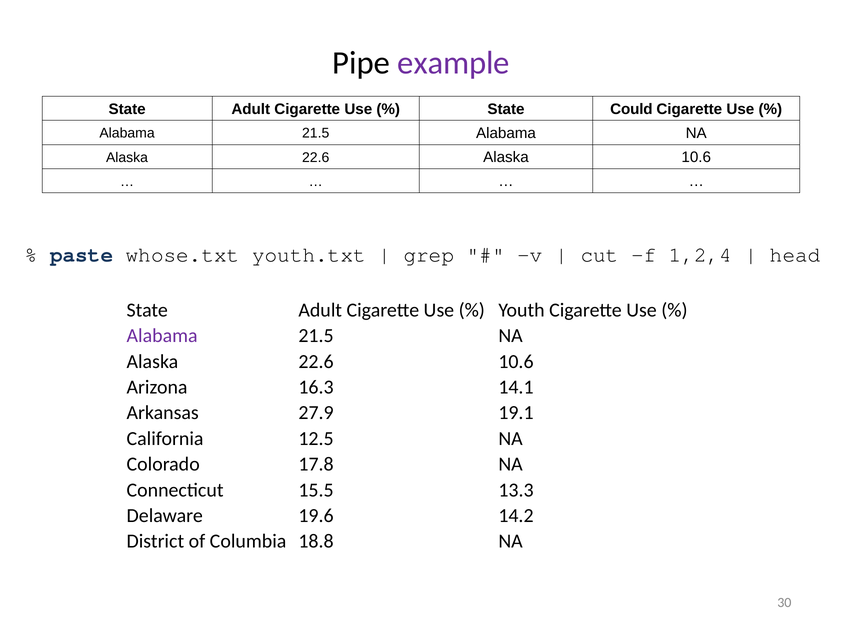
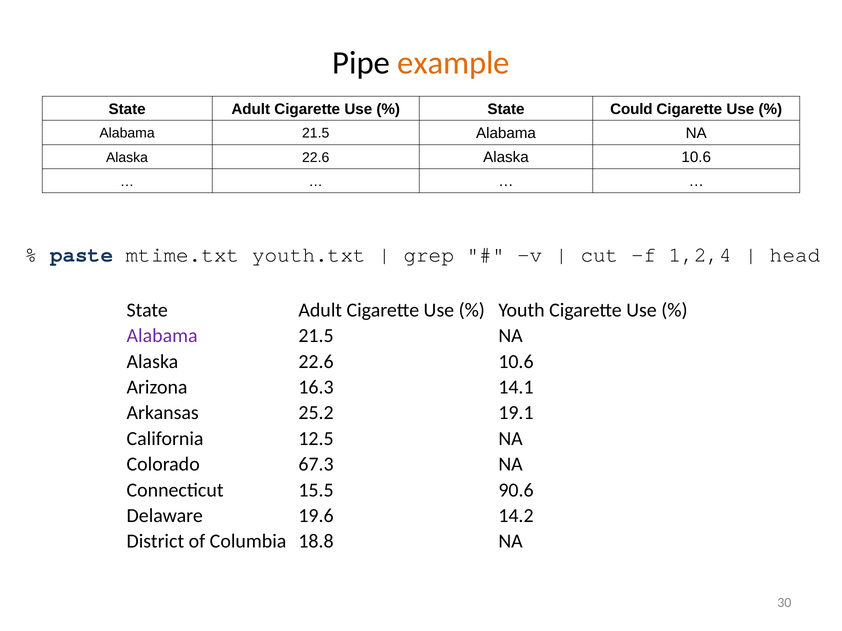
example colour: purple -> orange (454, 63)
whose.txt: whose.txt -> mtime.txt (183, 255)
27.9: 27.9 -> 25.2 (316, 413)
17.8: 17.8 -> 67.3 (316, 465)
13.3: 13.3 -> 90.6 (516, 490)
